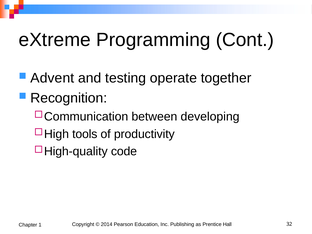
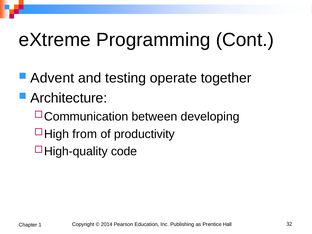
Recognition: Recognition -> Architecture (69, 98)
tools: tools -> from (85, 134)
